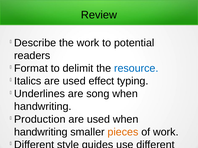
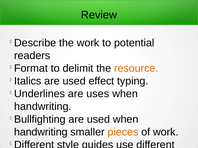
resource colour: blue -> orange (136, 69)
are song: song -> uses (98, 94)
Production: Production -> Bullfighting (40, 120)
